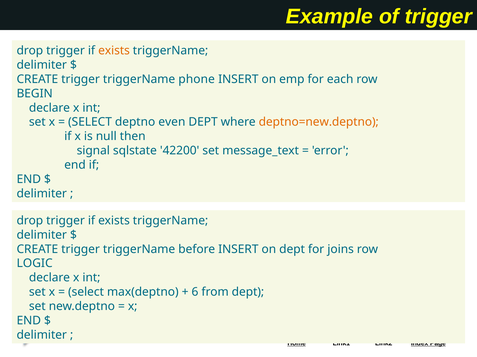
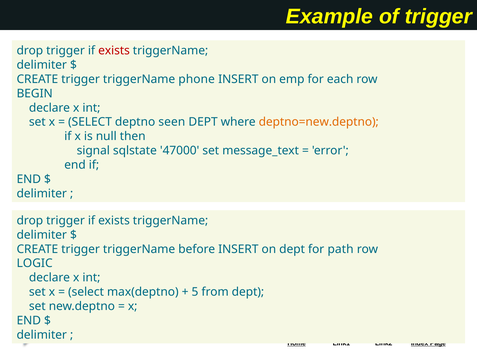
exists colour: orange -> red (114, 51)
even: even -> seen (172, 122)
42200: 42200 -> 47000 (180, 151)
joins: joins -> path (341, 250)
6: 6 -> 5 (195, 293)
